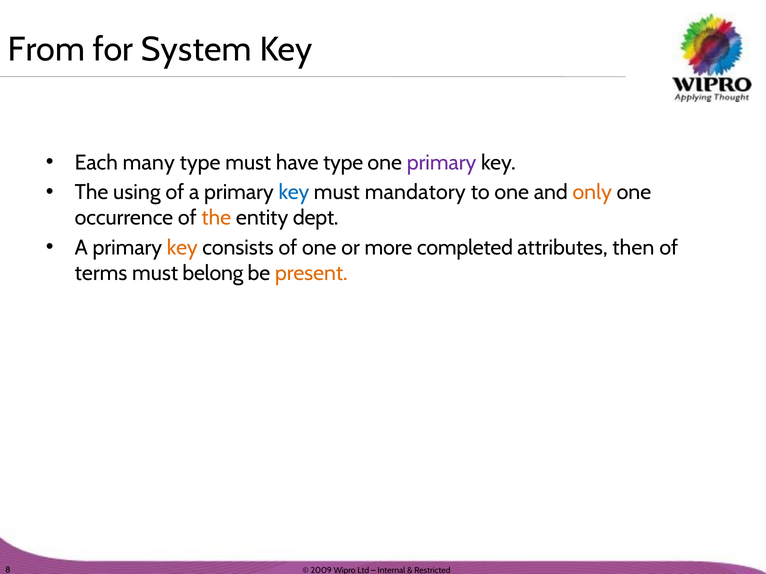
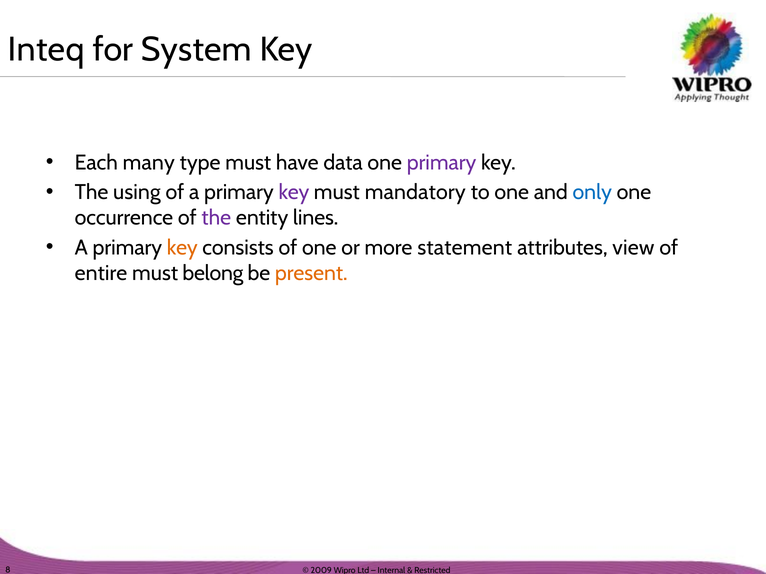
From: From -> Inteq (46, 50)
have type: type -> data (343, 163)
key colour: blue -> purple (294, 193)
only colour: orange -> blue (592, 193)
the colour: orange -> purple (216, 218)
dept: dept -> lines (316, 218)
completed: completed -> statement (465, 248)
then: then -> view (633, 248)
terms: terms -> entire (101, 273)
